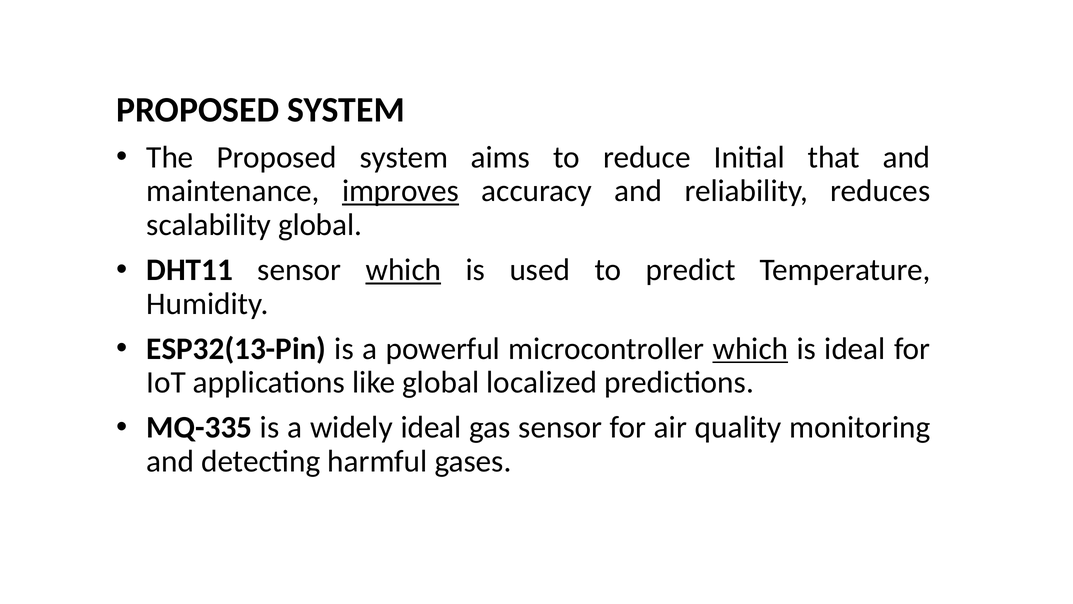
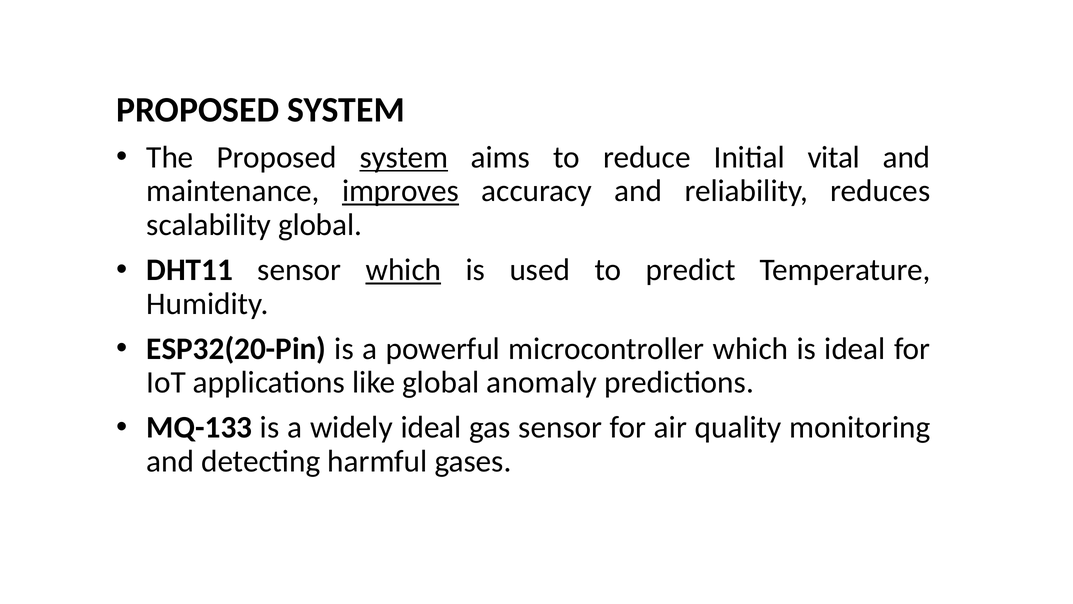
system underline: none -> present (404, 157)
that: that -> vital (834, 157)
ESP32(13-Pin: ESP32(13-Pin -> ESP32(20-Pin (236, 349)
which underline: present -> none (750, 349)
localized: localized -> anomaly (542, 382)
MQ-335: MQ-335 -> MQ-133 (199, 427)
